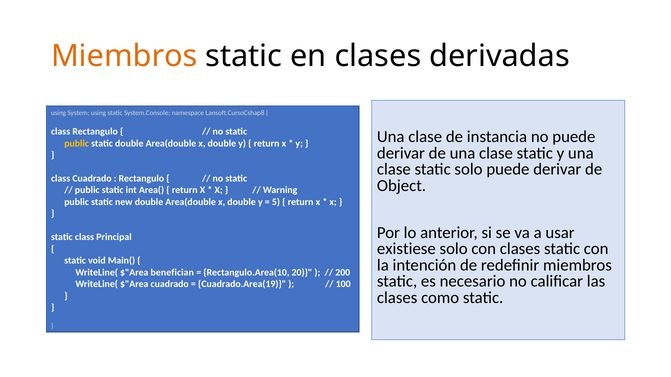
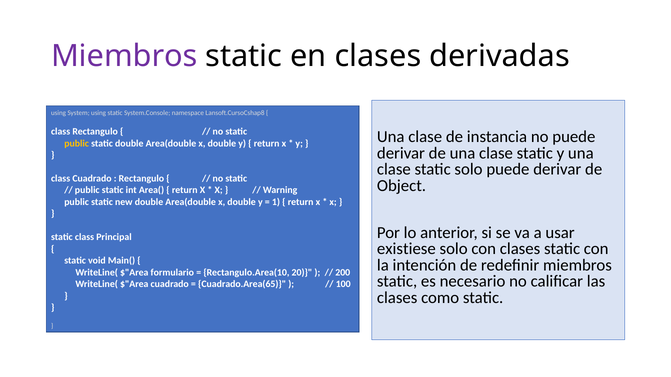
Miembros colour: orange -> purple (124, 56)
5: 5 -> 1 (276, 202)
benefician: benefician -> formulario (172, 273)
Cuadrado.Area(19: Cuadrado.Area(19 -> Cuadrado.Area(65 (242, 284)
